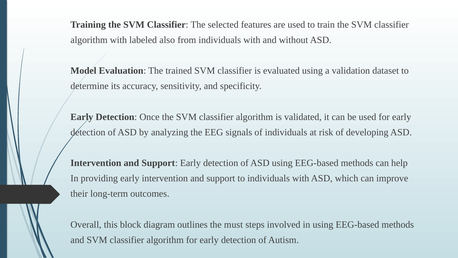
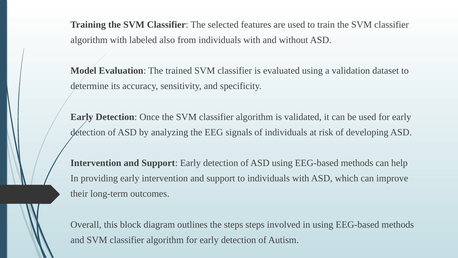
the must: must -> steps (234, 224)
